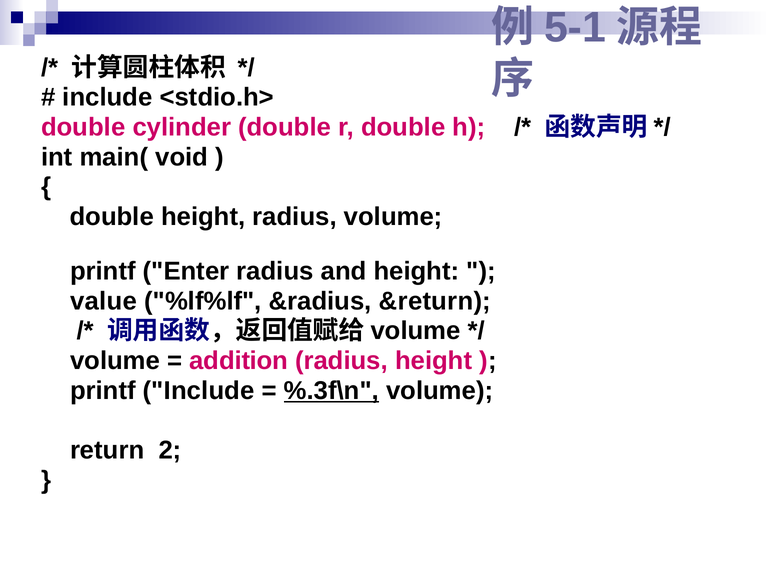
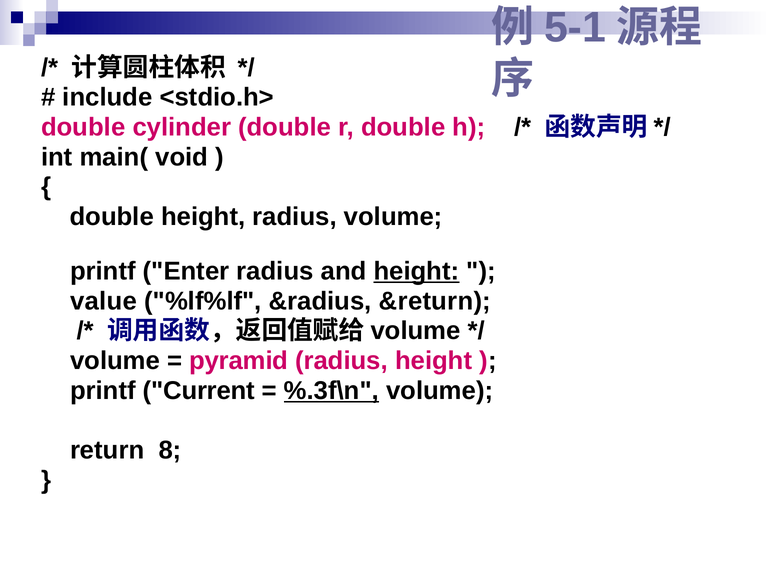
height underline: none -> present (416, 271)
addition: addition -> pyramid (239, 361)
printf Include: Include -> Current (199, 391)
2: 2 -> 8 (170, 450)
